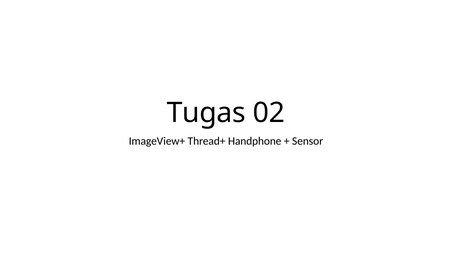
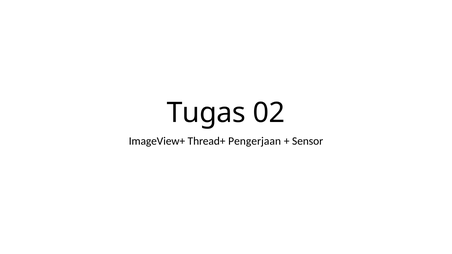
Handphone: Handphone -> Pengerjaan (255, 141)
